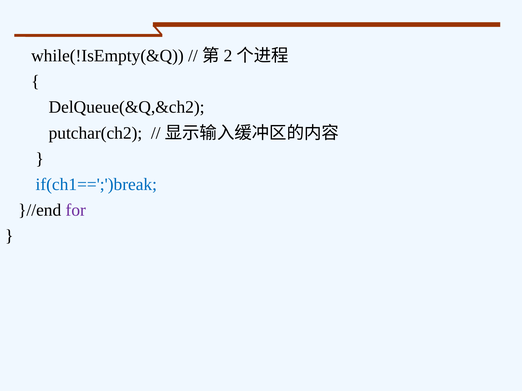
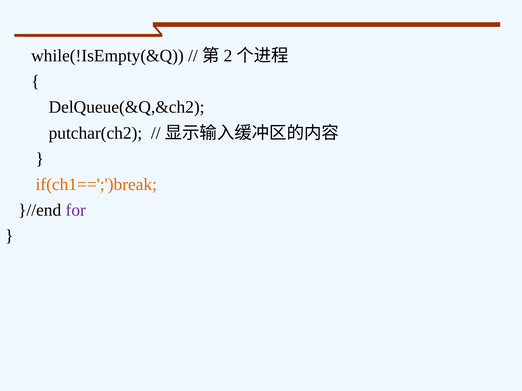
if(ch1==';')break colour: blue -> orange (96, 185)
